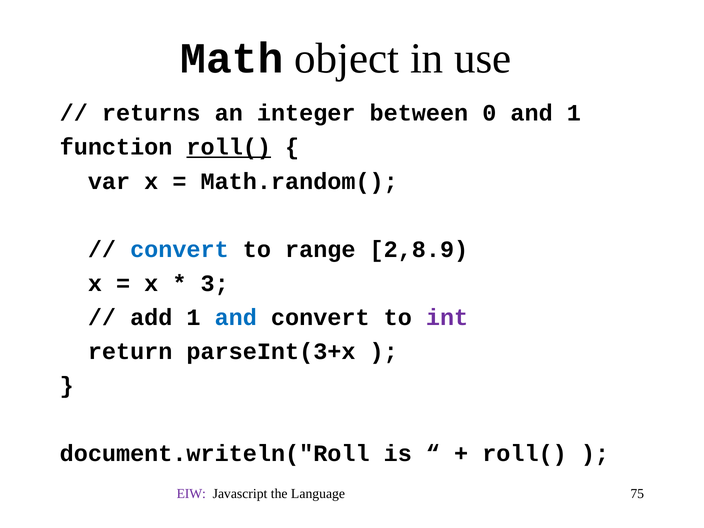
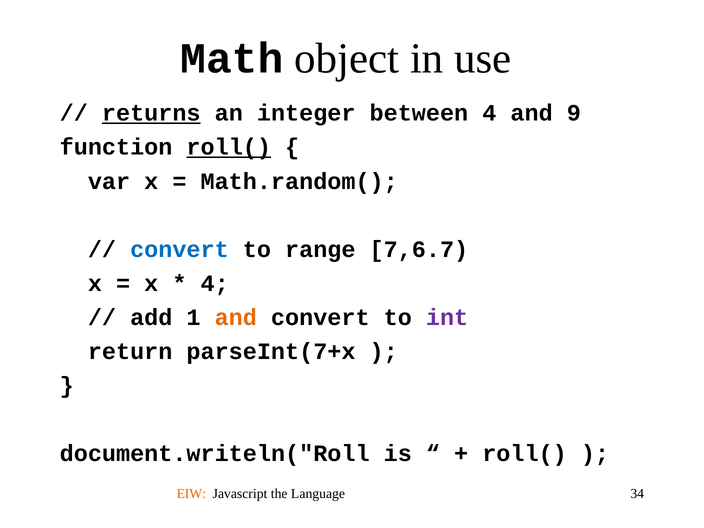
returns underline: none -> present (151, 113)
between 0: 0 -> 4 (489, 113)
and 1: 1 -> 9 (574, 113)
2,8.9: 2,8.9 -> 7,6.7 (419, 249)
3: 3 -> 4 (215, 283)
and colour: blue -> orange (236, 317)
parseInt(3+x: parseInt(3+x -> parseInt(7+x (271, 351)
EIW colour: purple -> orange (191, 494)
75: 75 -> 34 (637, 494)
